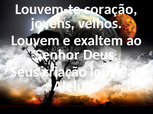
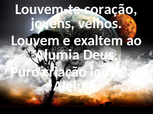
Senhor: Senhor -> Alumia (57, 55)
Seus: Seus -> Puro (25, 72)
